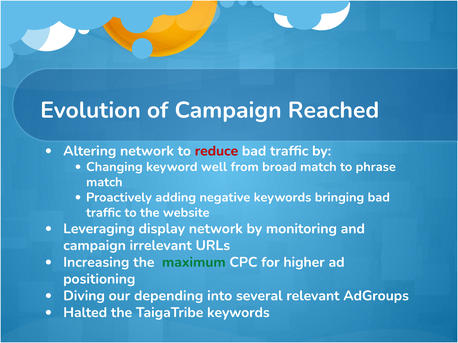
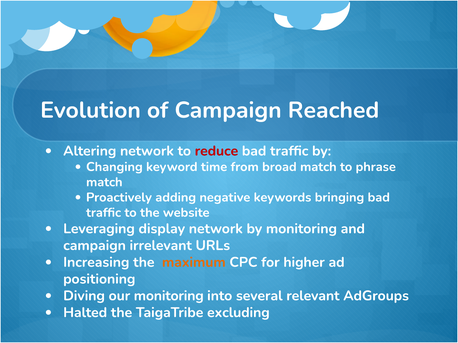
well: well -> time (214, 167)
maximum colour: green -> orange (194, 263)
our depending: depending -> monitoring (169, 296)
TaigaTribe keywords: keywords -> excluding (238, 313)
